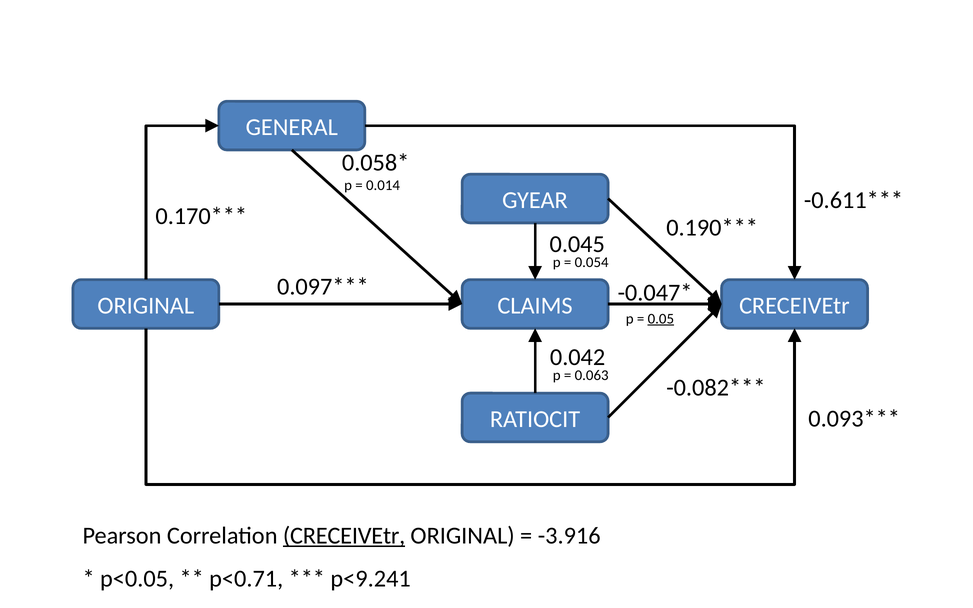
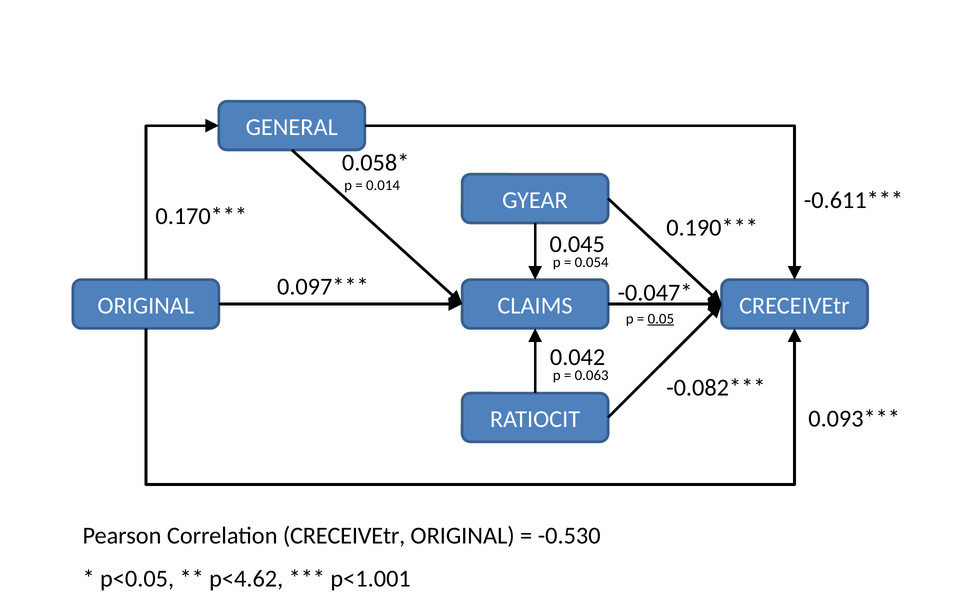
CRECEIVEtr underline: present -> none (344, 536)
-3.916: -3.916 -> -0.530 (569, 536)
p<0.71: p<0.71 -> p<4.62 (246, 579)
p<9.241: p<9.241 -> p<1.001 (371, 579)
